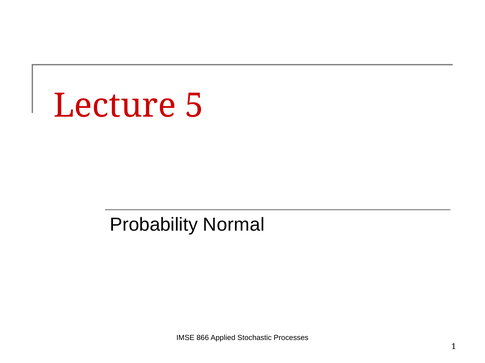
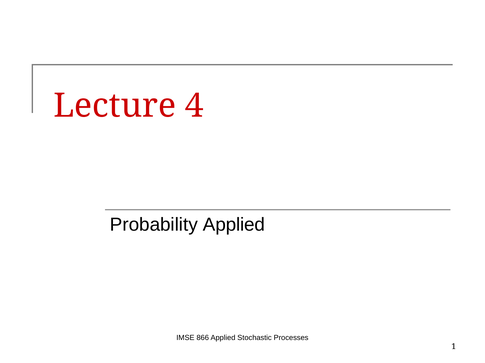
5: 5 -> 4 (194, 106)
Probability Normal: Normal -> Applied (234, 225)
